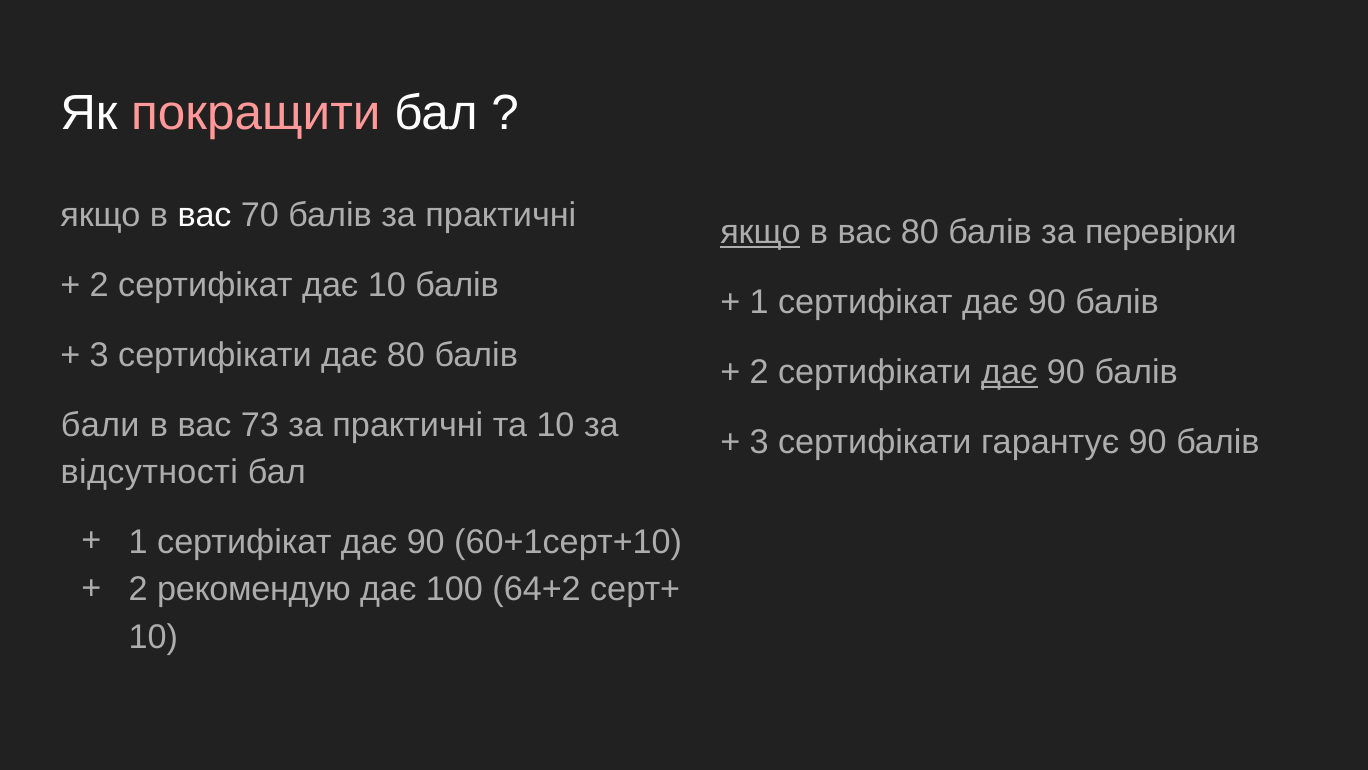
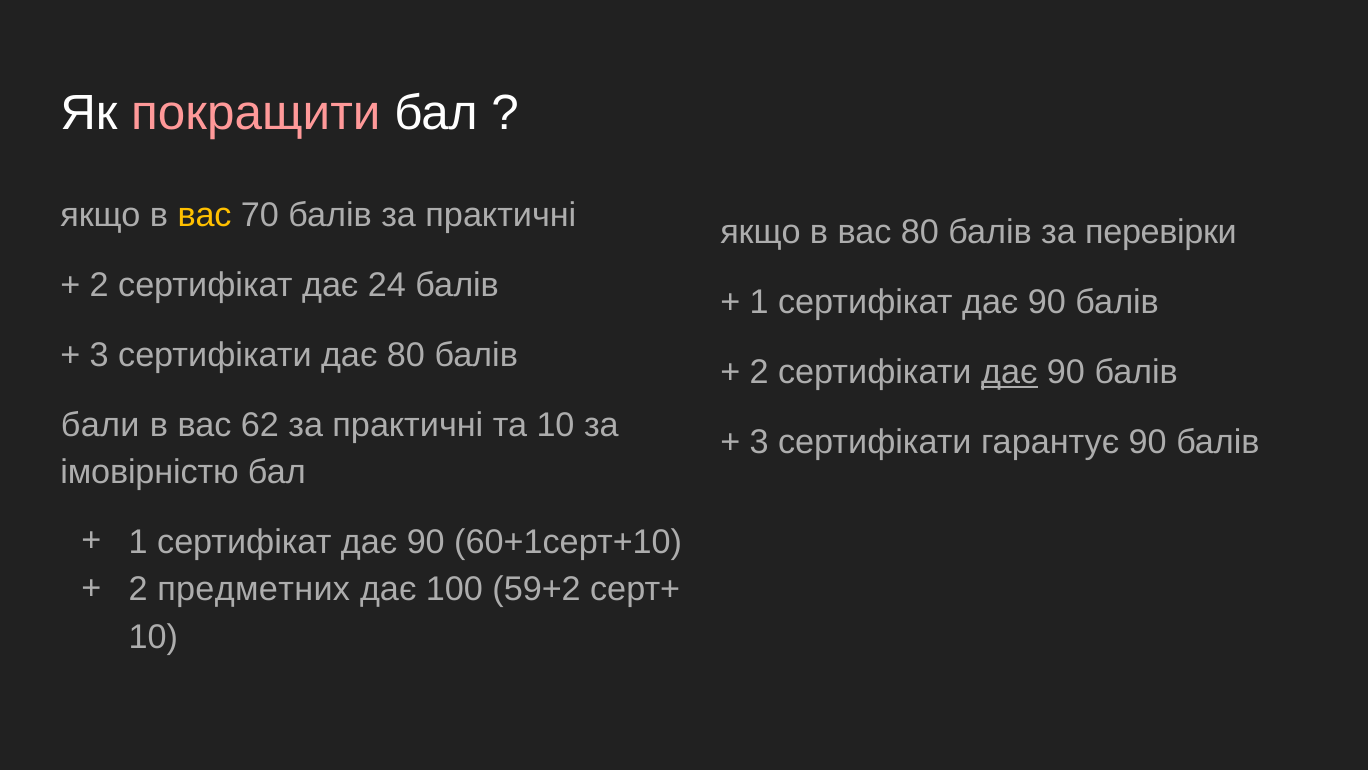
вас colour: white -> yellow (205, 215)
якщо underline: present -> none (760, 232)
дає 10: 10 -> 24 (387, 285)
73: 73 -> 62 (260, 425)
відсутності: відсутності -> імовірністю (150, 472)
рекомендую: рекомендую -> предметних (254, 589)
64+2: 64+2 -> 59+2 (537, 589)
